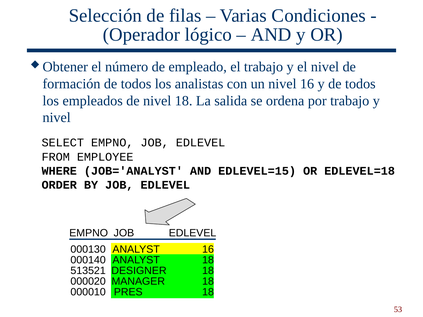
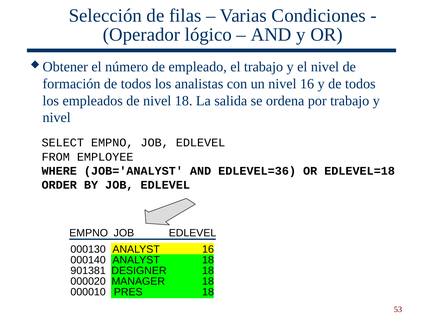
EDLEVEL=15: EDLEVEL=15 -> EDLEVEL=36 (257, 171)
513521: 513521 -> 901381 (88, 271)
